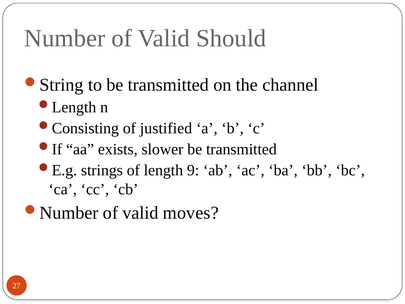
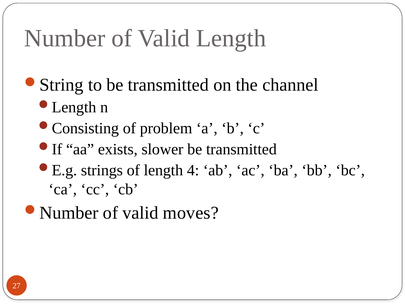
Valid Should: Should -> Length (231, 38)
justified: justified -> problem (166, 128)
9: 9 -> 4 (193, 170)
